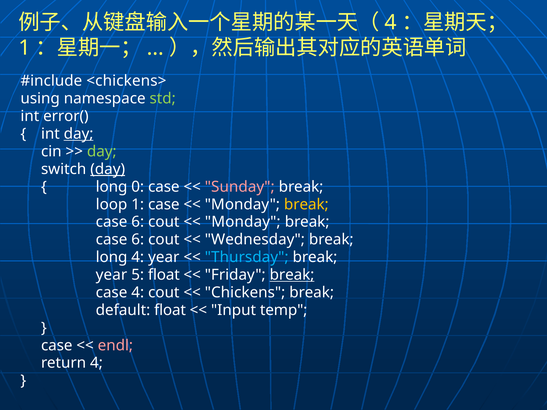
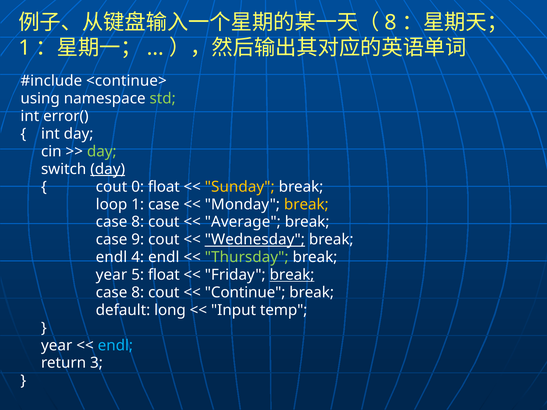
4: 4 -> 8 (391, 22)
<chickens>: <chickens> -> <continue> (126, 81)
day underline: present -> none (79, 134)
long: long -> cout (111, 187)
0 case: case -> float (164, 187)
Sunday colour: pink -> yellow (240, 187)
6: 6 -> 8 (138, 222)
Monday: Monday -> Average (243, 222)
6: 6 -> 9 (138, 240)
Wednesday underline: none -> present (255, 240)
long: long -> endl (111, 257)
4 year: year -> endl (164, 257)
Thursday colour: light blue -> light green (247, 257)
4: 4 -> 8 (138, 293)
Chickens: Chickens -> Continue (245, 293)
default float: float -> long (170, 310)
case: case -> year (57, 346)
endl colour: pink -> light blue (115, 346)
return 4: 4 -> 3 (96, 363)
